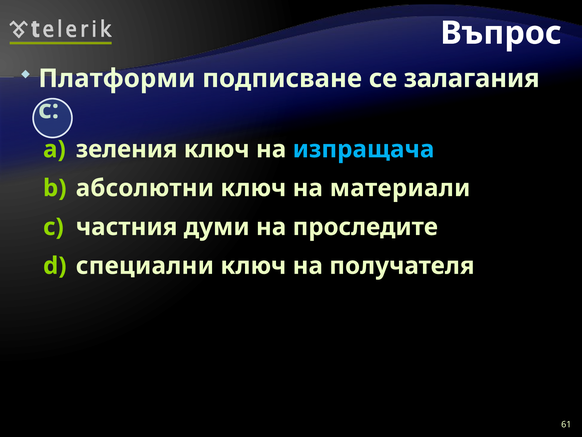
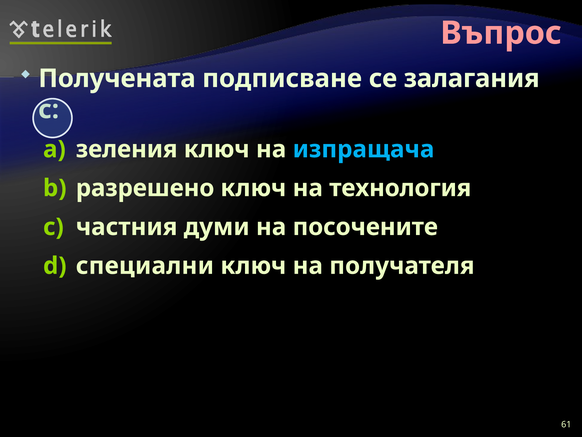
Въпрос colour: white -> pink (501, 33)
Платформи: Платформи -> Получената (117, 78)
абсолютни: абсолютни -> разрешено (145, 188)
материали: материали -> технология (400, 188)
проследите: проследите -> посочените (365, 227)
